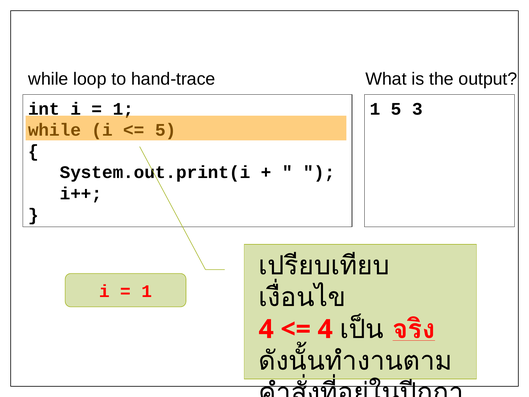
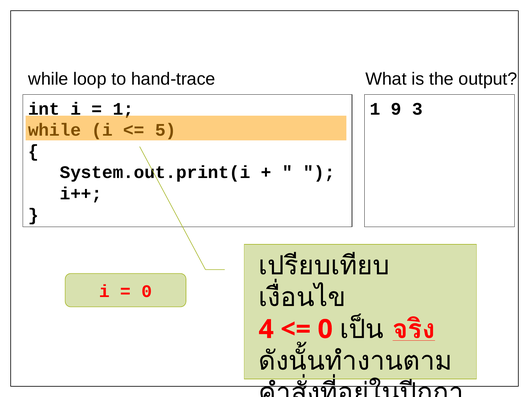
1 5: 5 -> 9 (396, 109)
1: 1 -> 0 (147, 291)
4: 4 -> 0 (325, 329)
